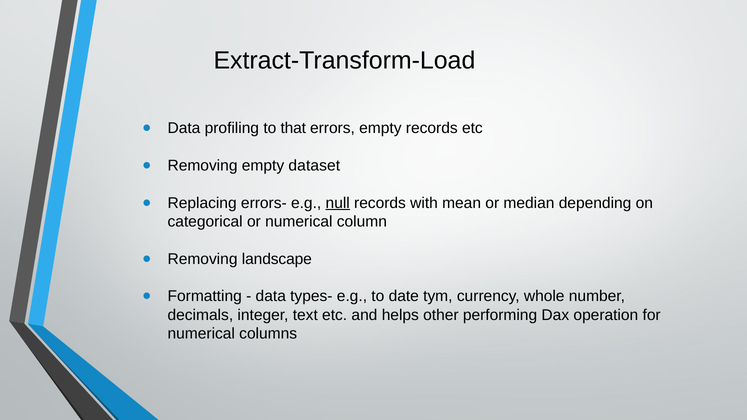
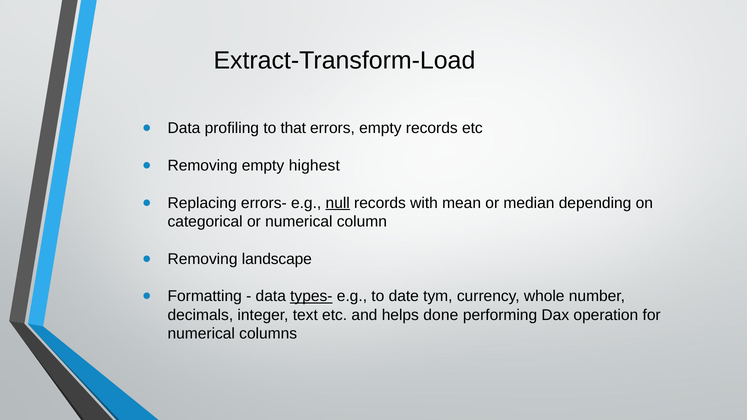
dataset: dataset -> highest (314, 166)
types- underline: none -> present (311, 296)
other: other -> done (441, 315)
